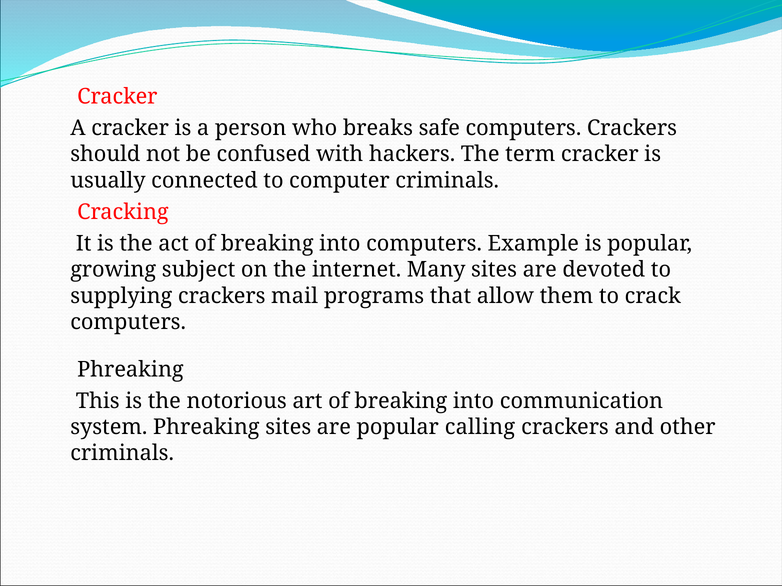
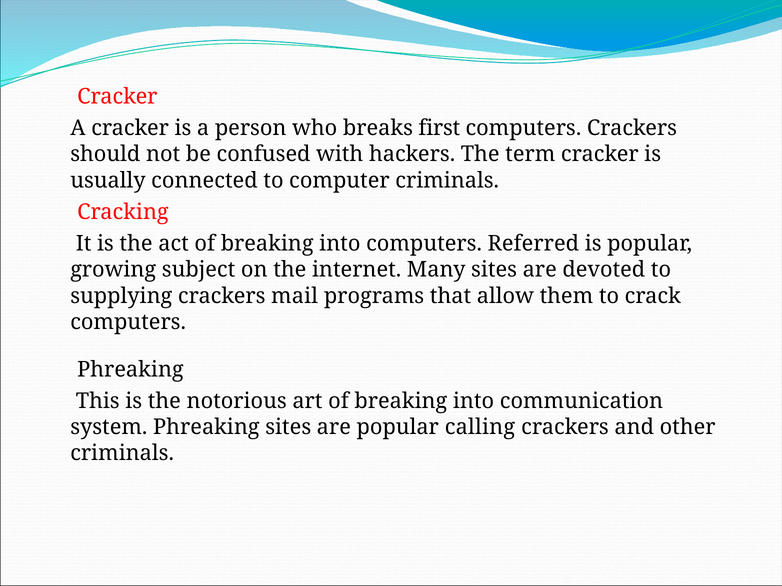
safe: safe -> first (439, 128)
Example: Example -> Referred (533, 244)
